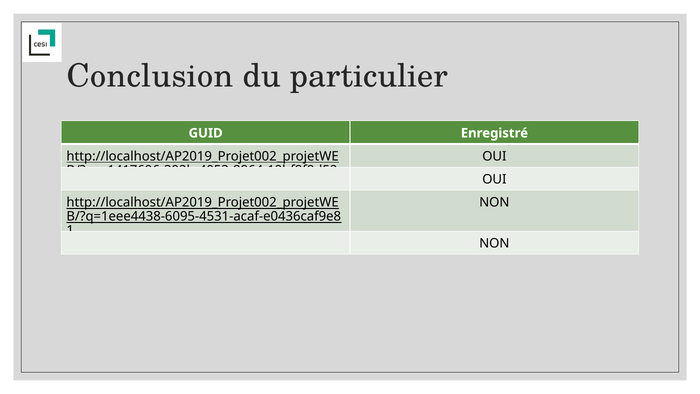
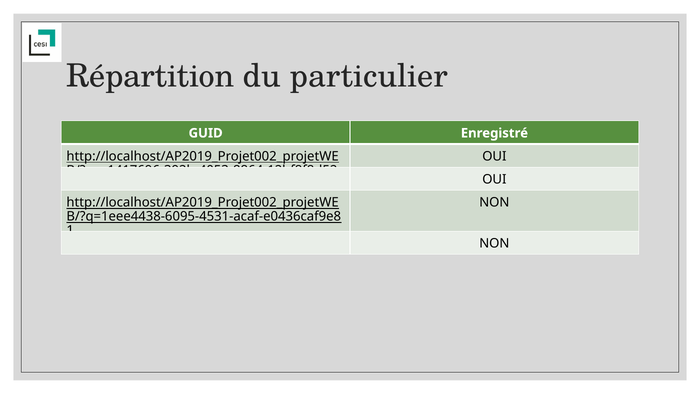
Conclusion: Conclusion -> Répartition (150, 76)
